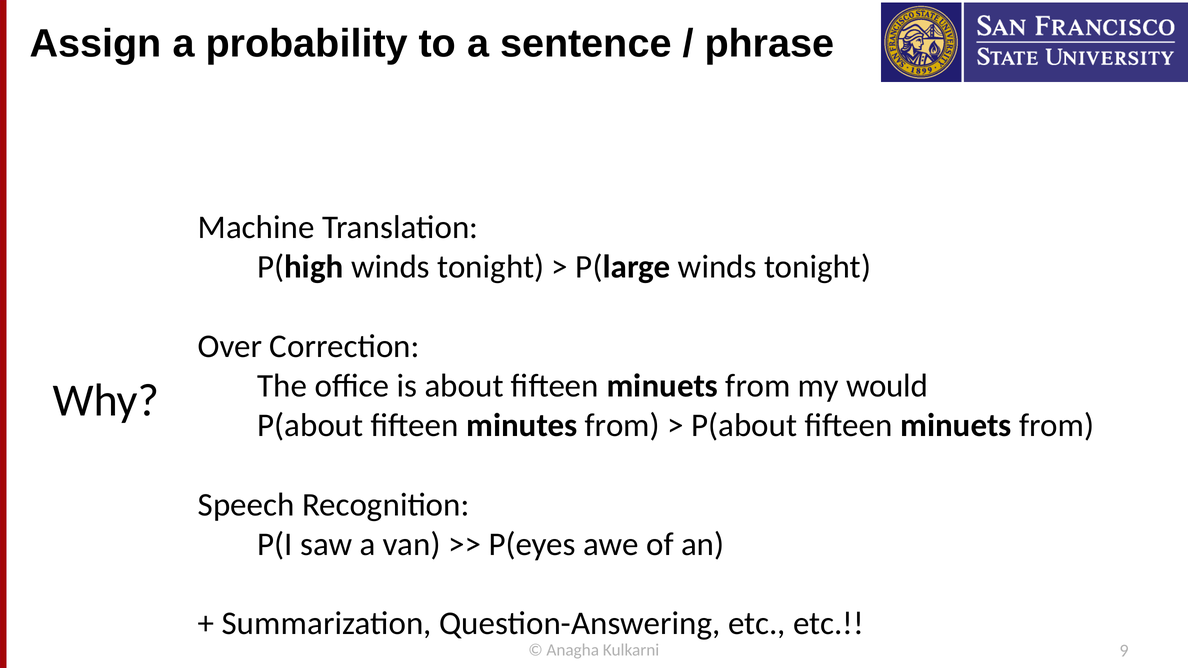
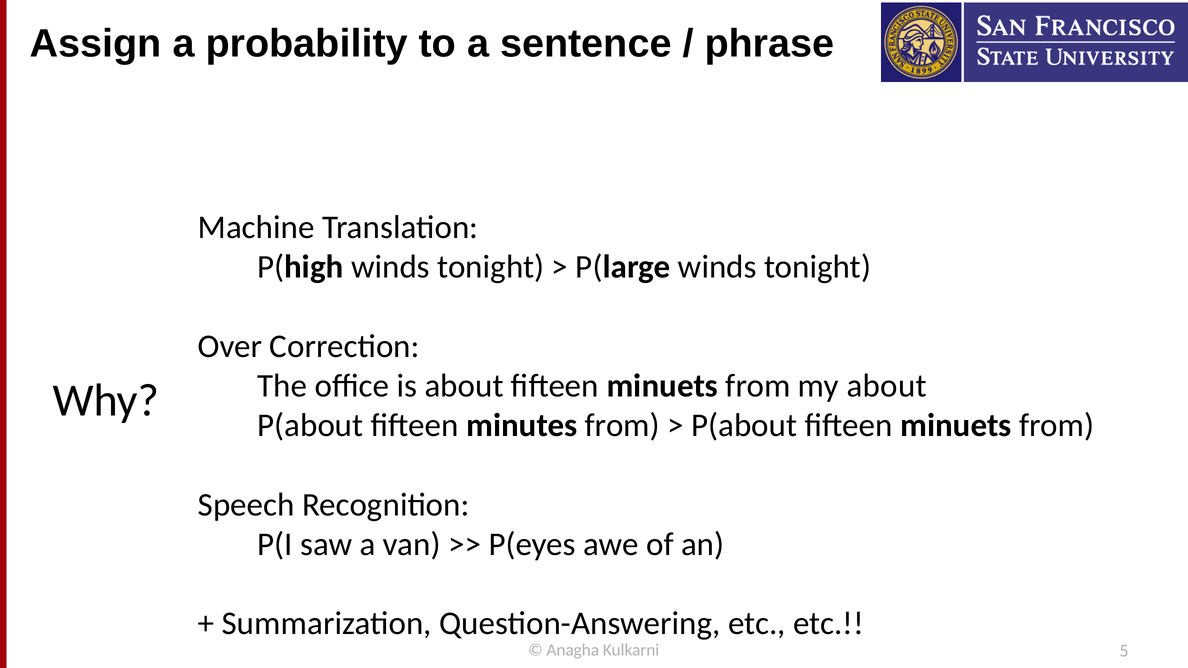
my would: would -> about (887, 386)
9: 9 -> 5 (1124, 651)
